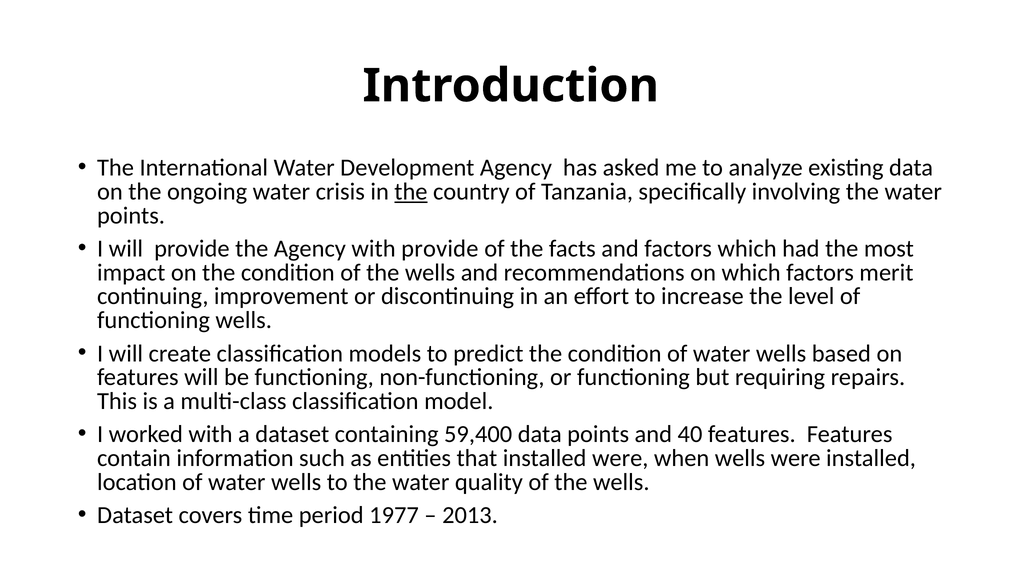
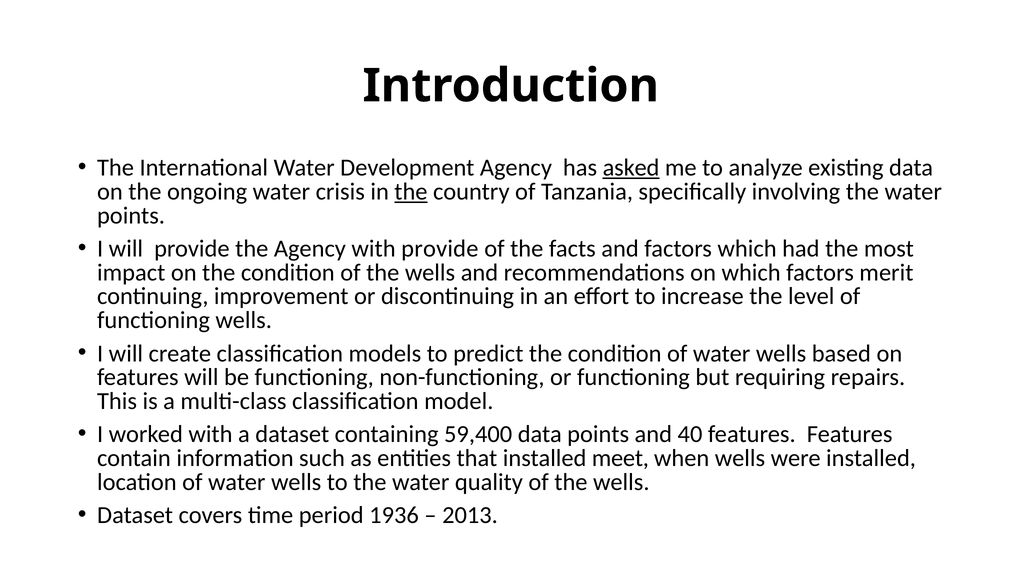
asked underline: none -> present (631, 168)
installed were: were -> meet (620, 458)
1977: 1977 -> 1936 (394, 515)
